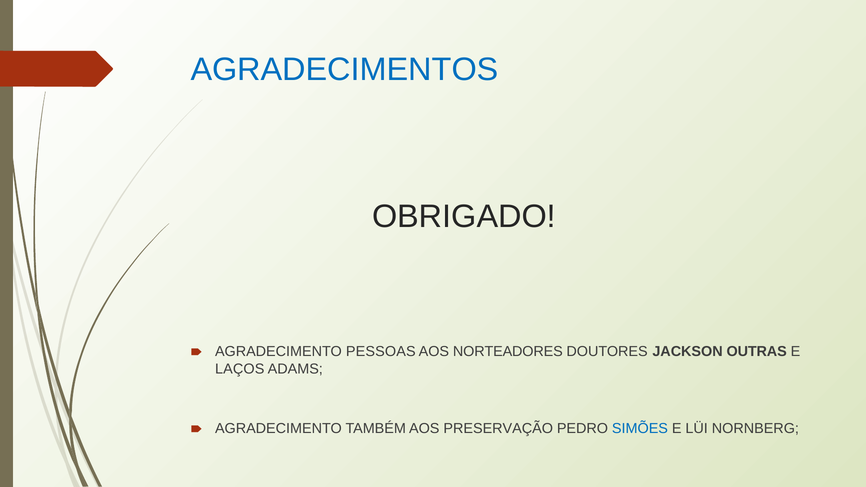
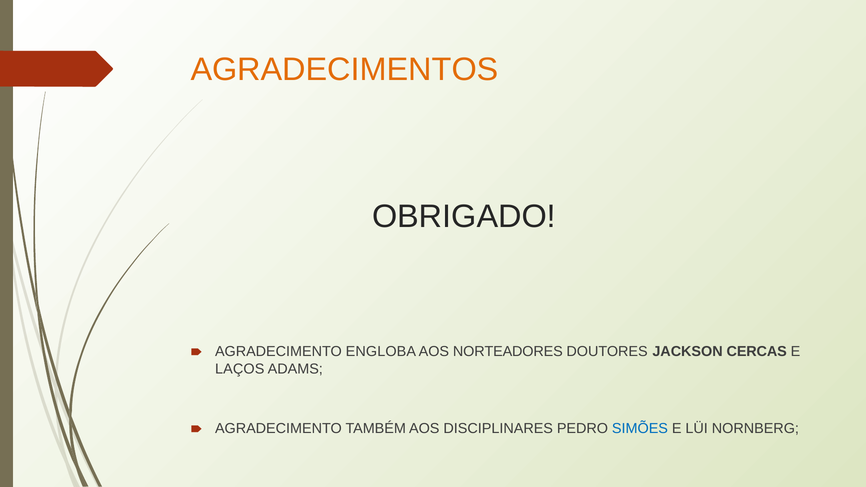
AGRADECIMENTOS colour: blue -> orange (345, 69)
PESSOAS: PESSOAS -> ENGLOBA (381, 352)
OUTRAS: OUTRAS -> CERCAS (757, 352)
PRESERVAÇÃO: PRESERVAÇÃO -> DISCIPLINARES (498, 429)
